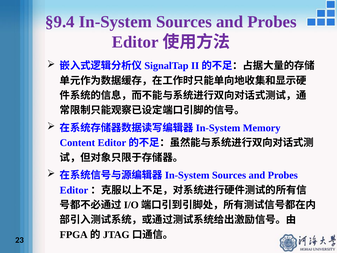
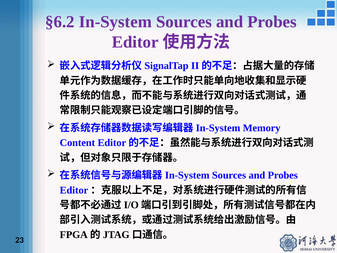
§9.4: §9.4 -> §6.2 (60, 22)
